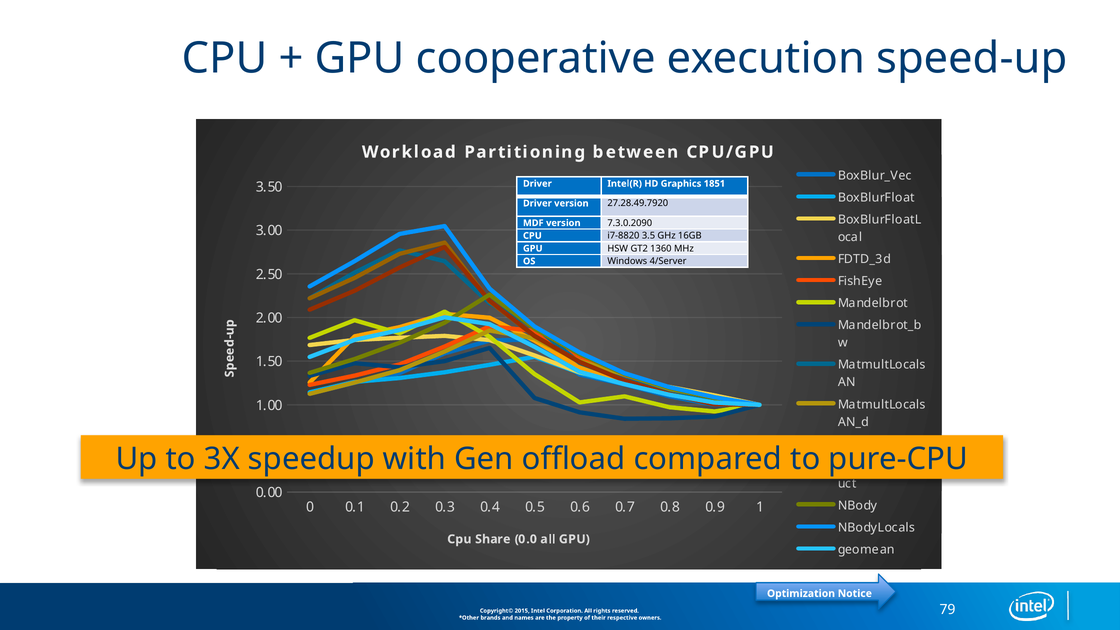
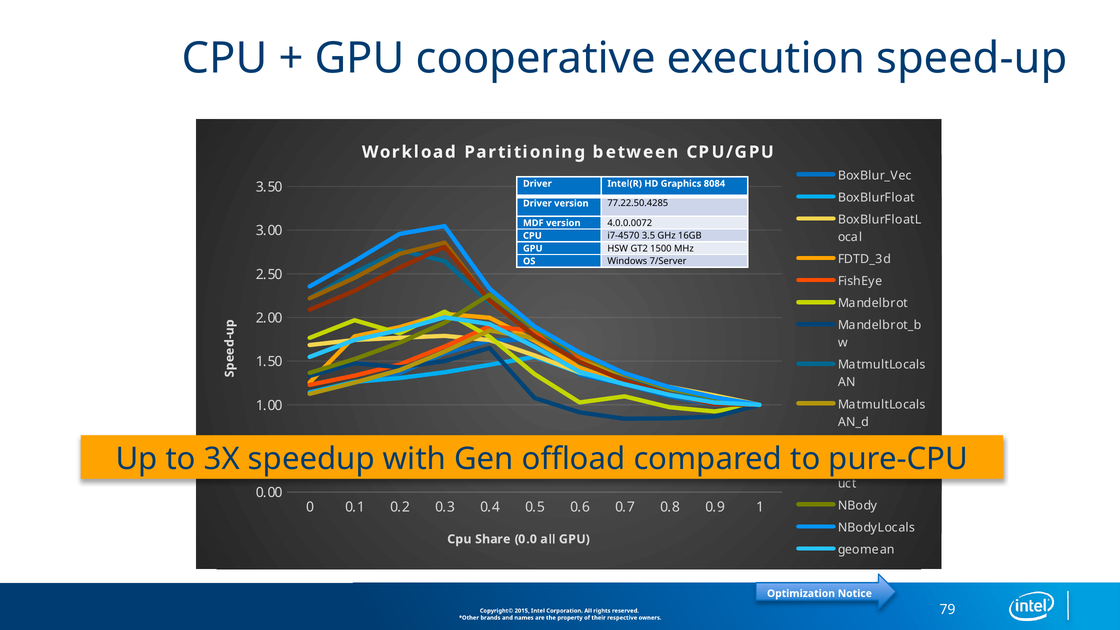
1851: 1851 -> 8084 (714, 184)
27.28.49.7920: 27.28.49.7920 -> 77.22.50.4285 (638, 203)
7.3.0.2090: 7.3.0.2090 -> 4.0.0.0072 (630, 223)
i7-8820: i7-8820 -> i7-4570 (623, 236)
1360: 1360 -> 1500 (661, 248)
4/Server: 4/Server -> 7/Server (668, 261)
